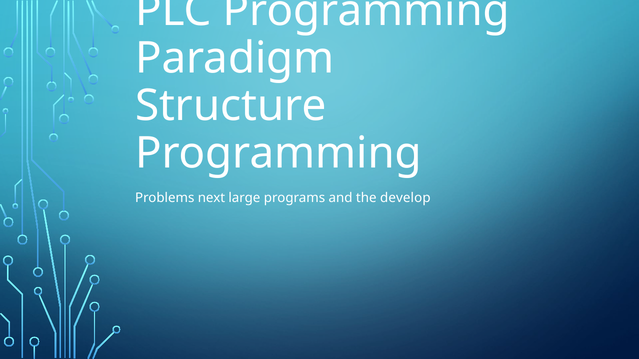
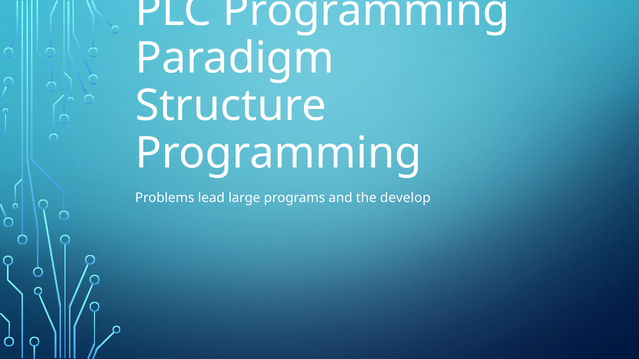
next: next -> lead (211, 198)
